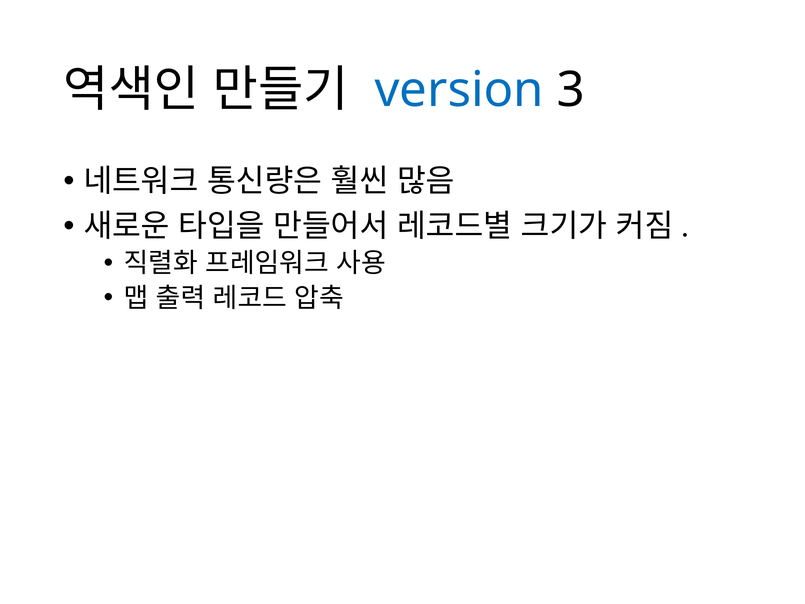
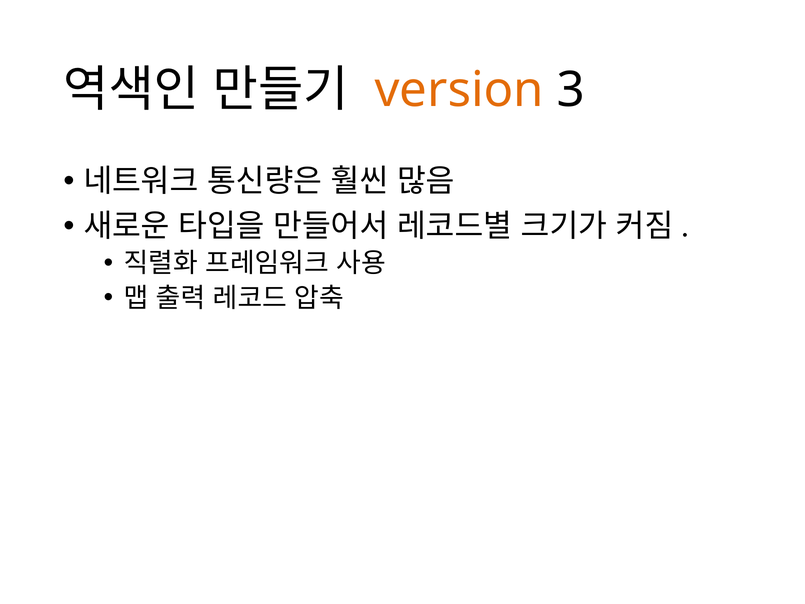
version colour: blue -> orange (459, 90)
